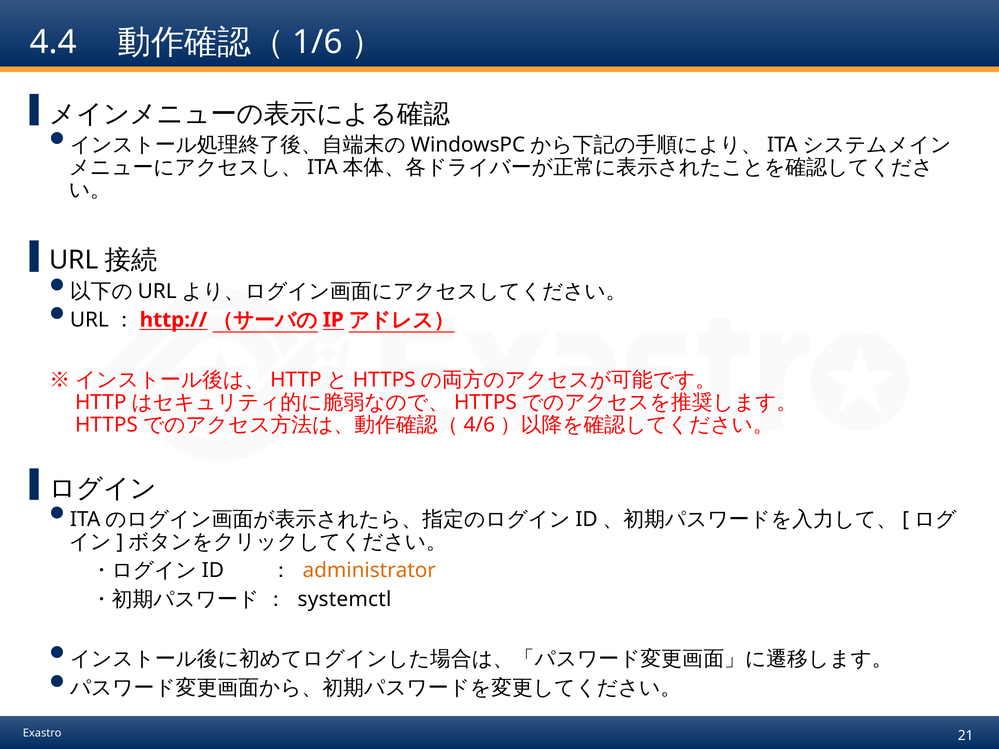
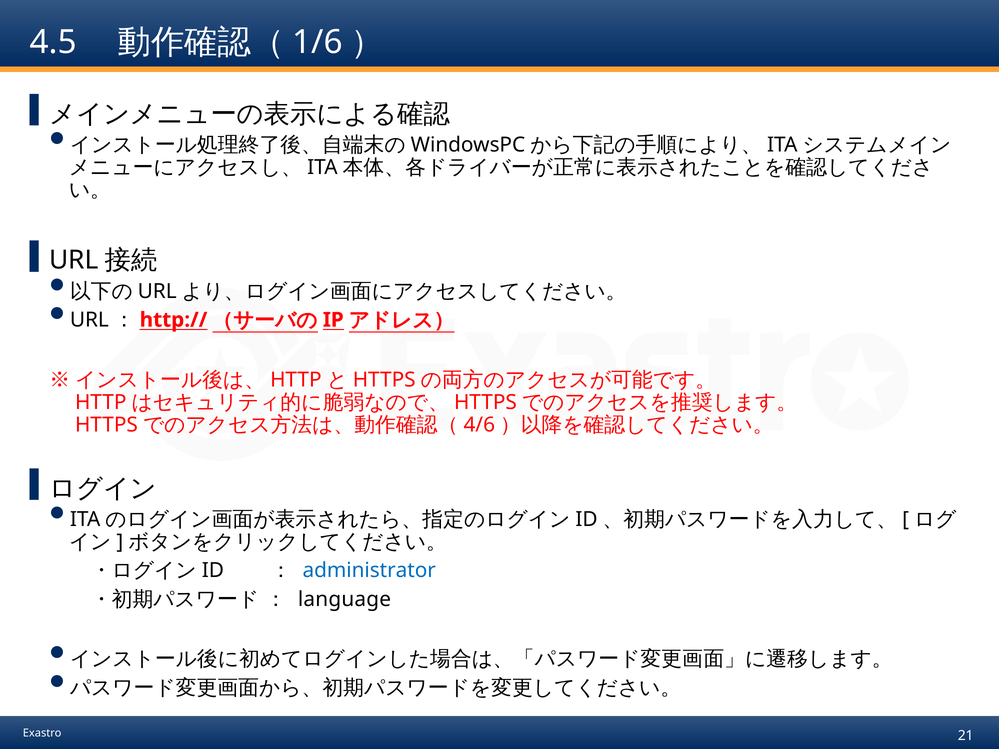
4.4: 4.4 -> 4.5 (53, 42)
administrator colour: orange -> blue (369, 571)
systemctl: systemctl -> language (344, 599)
